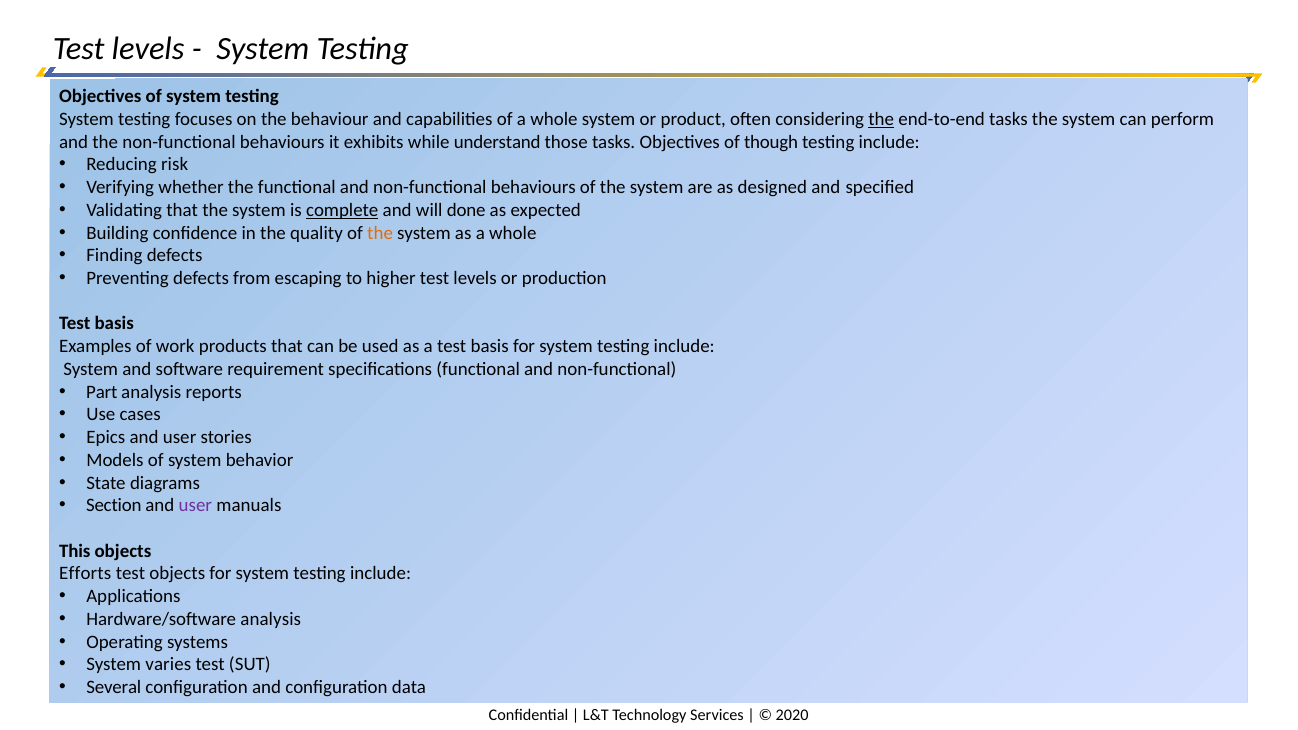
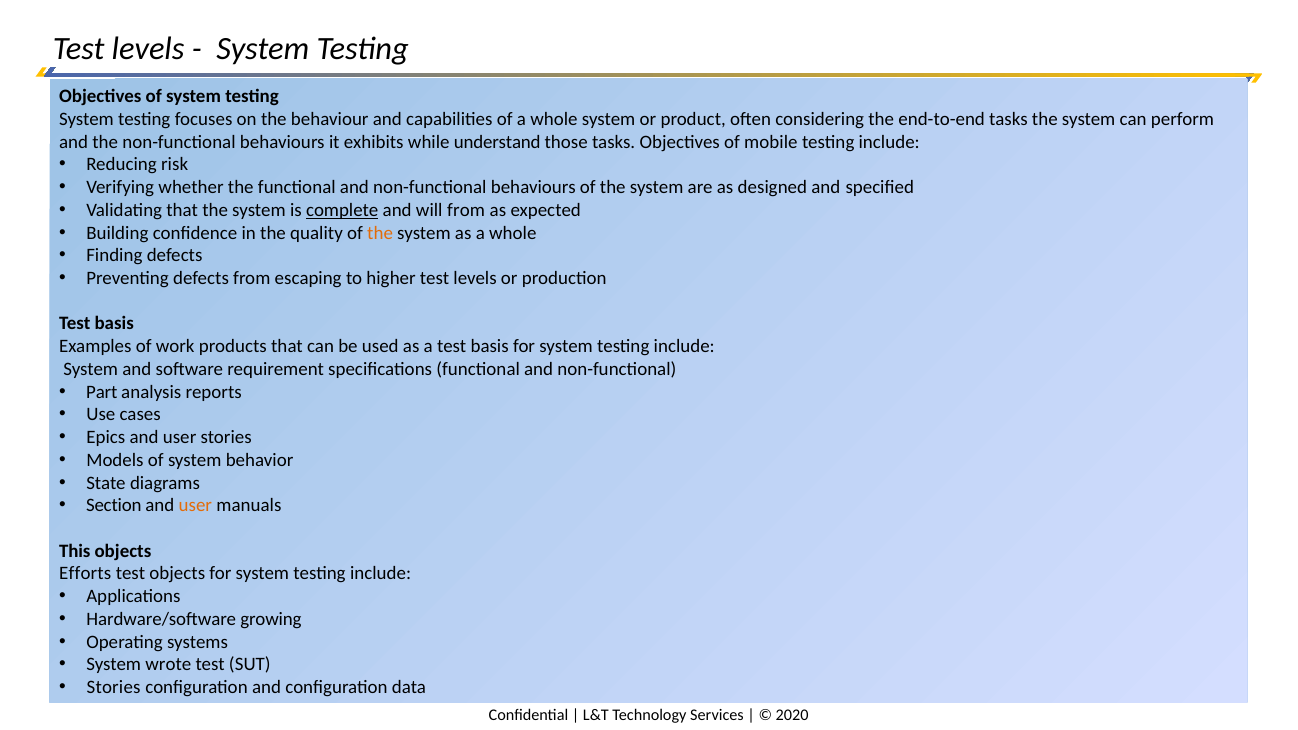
the underline: present -> none (881, 119)
though: though -> mobile (771, 142)
will done: done -> from (466, 210)
user colour: purple -> orange (195, 506)
Hardware/software analysis: analysis -> growing (271, 619)
varies: varies -> wrote (168, 665)
Several: Several -> Stories (114, 687)
